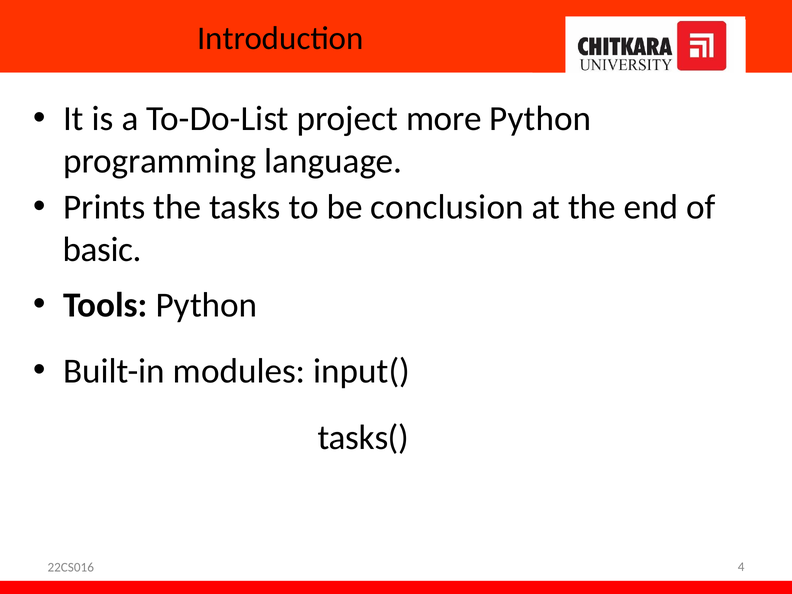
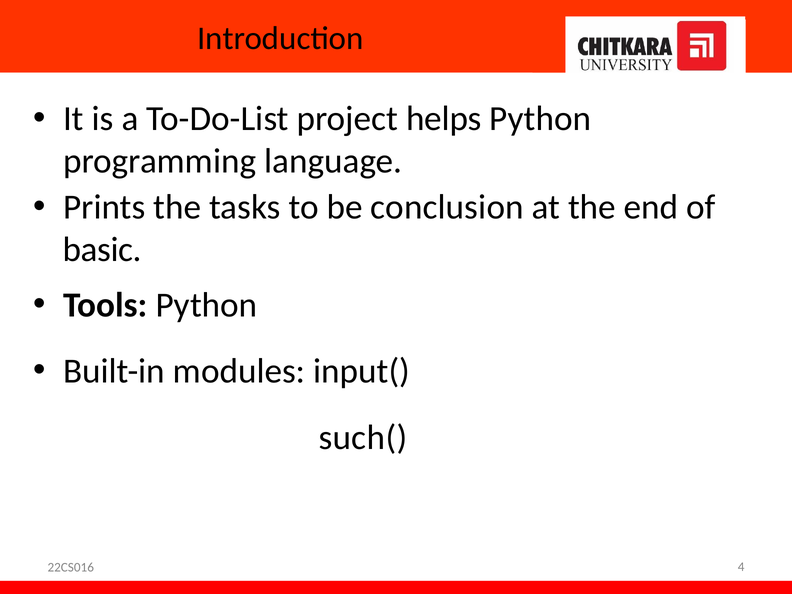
more: more -> helps (444, 119)
tasks(: tasks( -> such( (363, 437)
